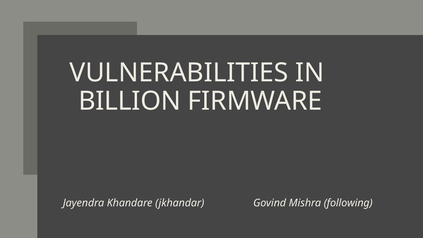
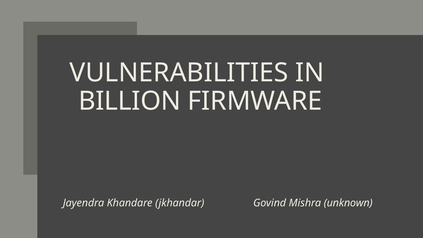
following: following -> unknown (348, 203)
